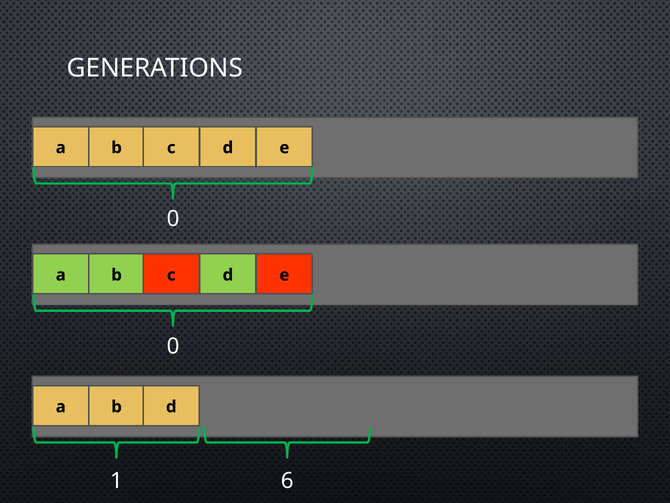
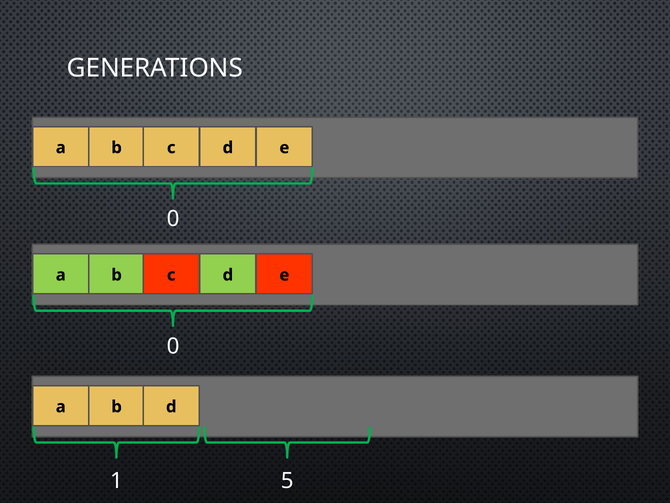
6: 6 -> 5 (287, 480)
